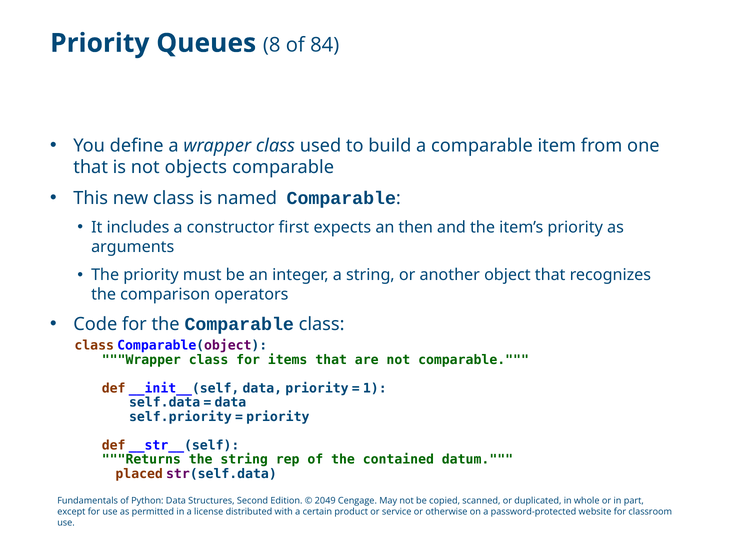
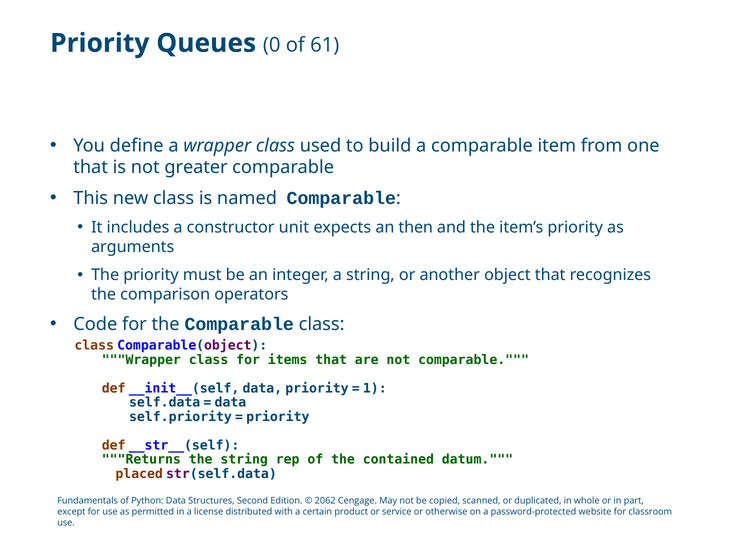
8: 8 -> 0 (272, 45)
84: 84 -> 61 (325, 45)
objects: objects -> greater (196, 167)
first: first -> unit (294, 227)
2049: 2049 -> 2062 (325, 501)
